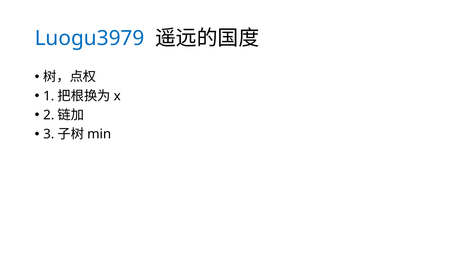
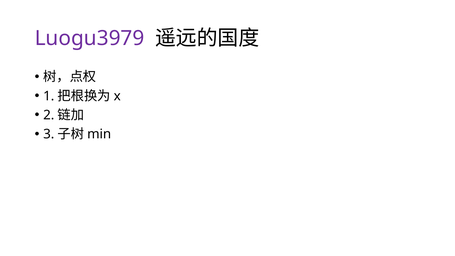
Luogu3979 colour: blue -> purple (90, 38)
